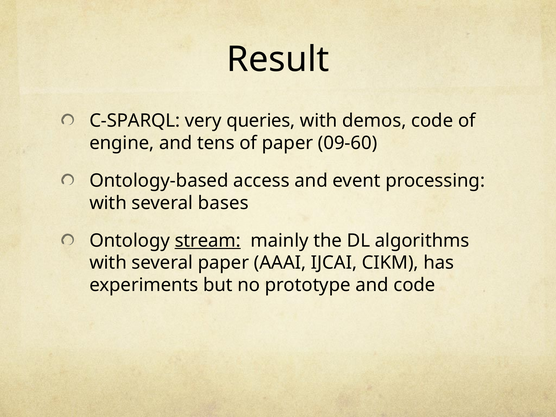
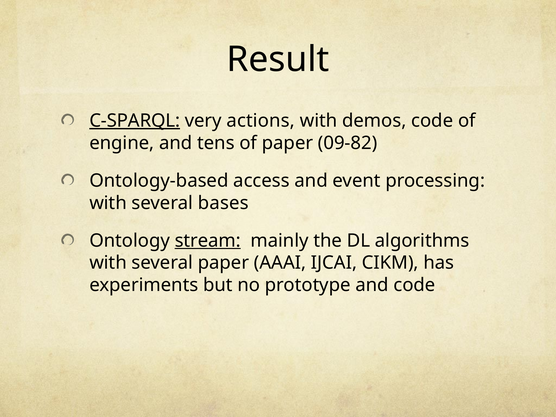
C-SPARQL underline: none -> present (135, 121)
queries: queries -> actions (261, 121)
09-60: 09-60 -> 09-82 (348, 143)
